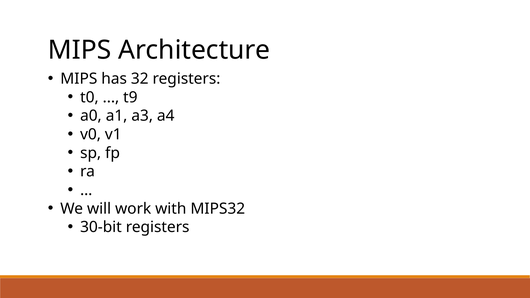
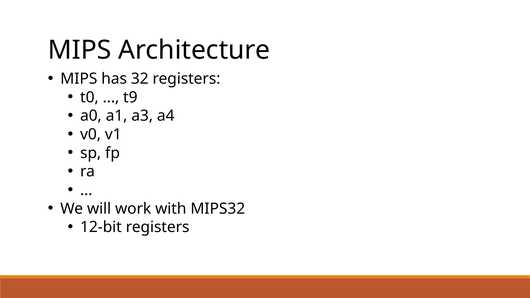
30-bit: 30-bit -> 12-bit (101, 227)
